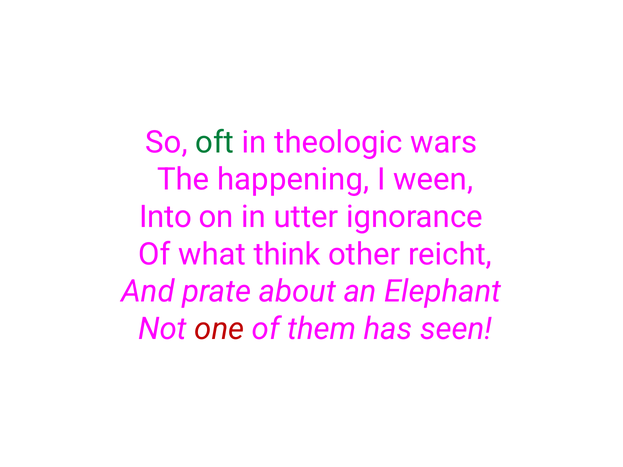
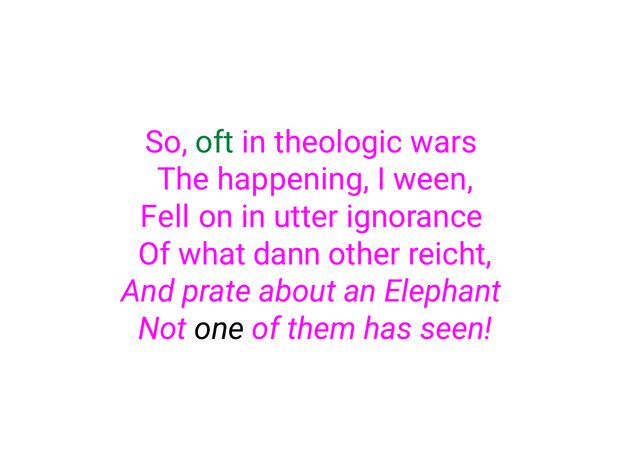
Into: Into -> Fell (165, 217)
think: think -> dann (287, 254)
one colour: red -> black (219, 329)
